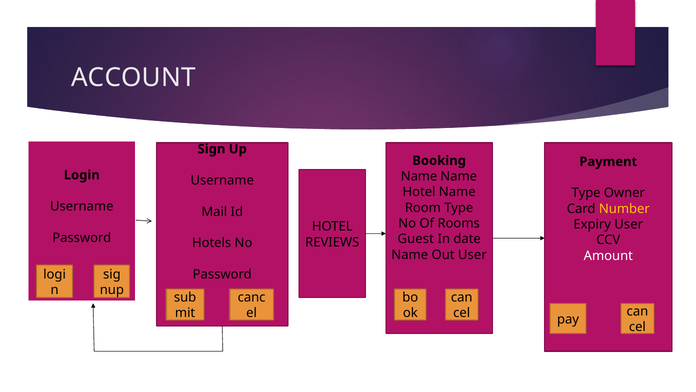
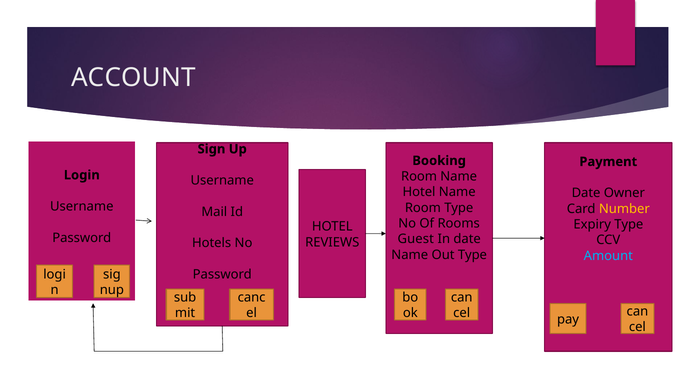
Name: Name -> Room (419, 176)
Type: Type -> Date (586, 193)
Expiry User: User -> Type (629, 224)
Out User: User -> Type (472, 254)
Amount colour: white -> light blue (608, 255)
